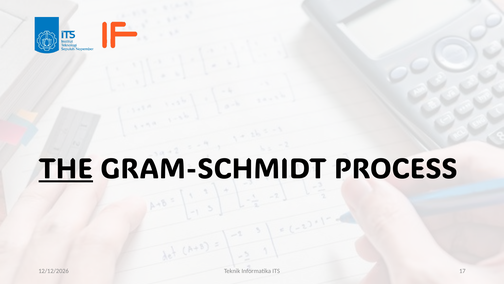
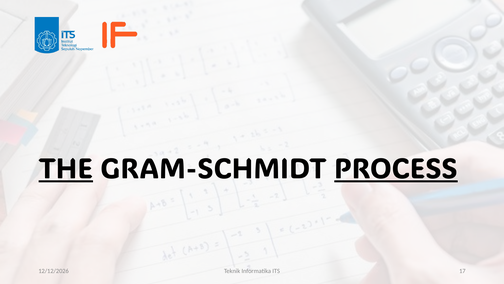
PROCESS underline: none -> present (396, 169)
